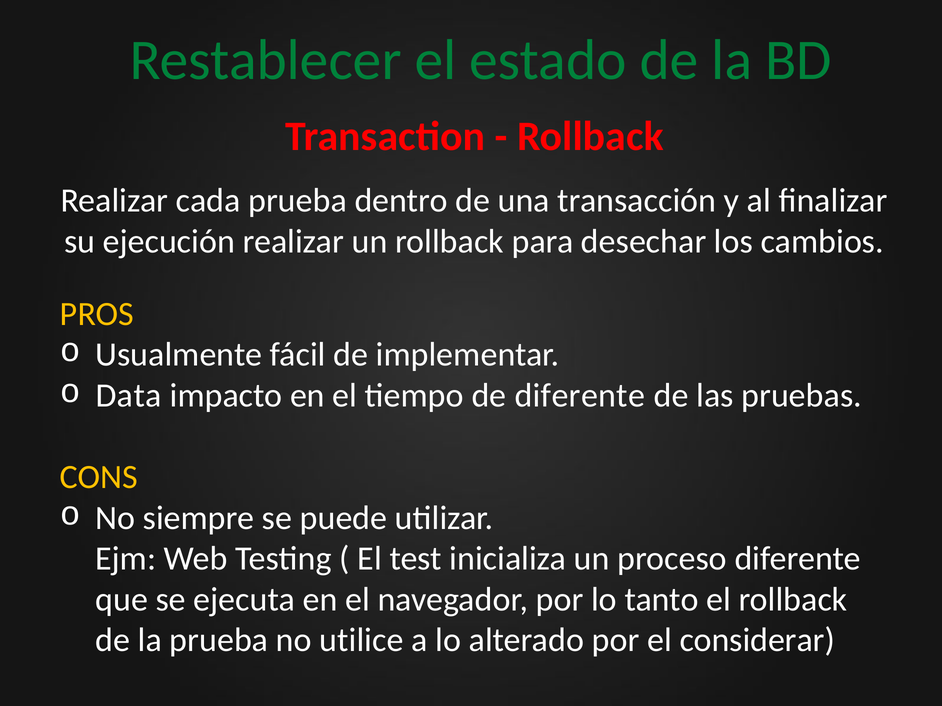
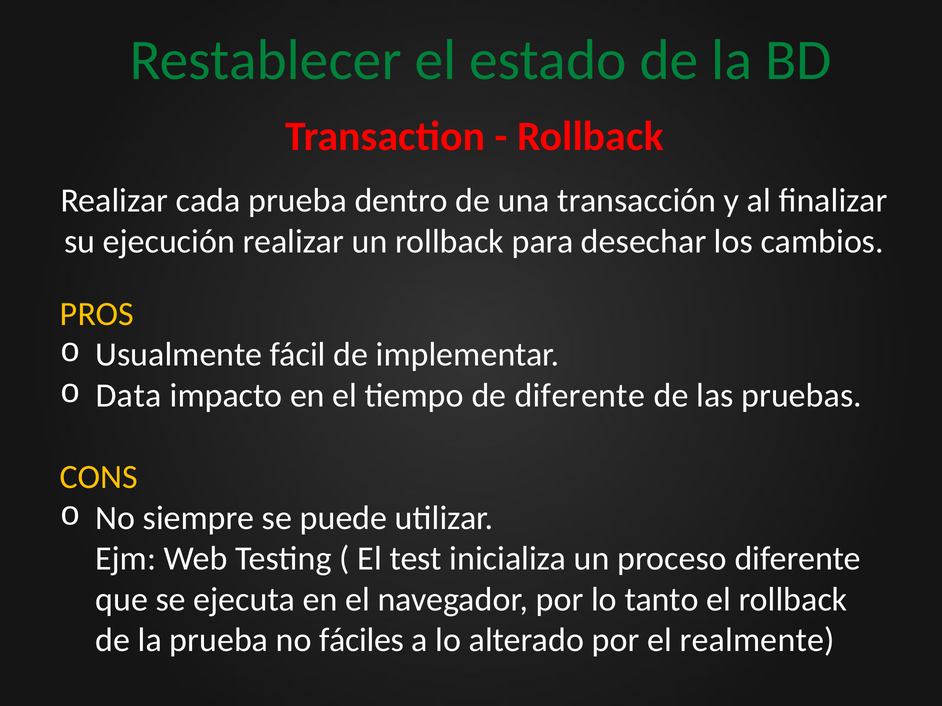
utilice: utilice -> fáciles (362, 641)
considerar: considerar -> realmente (757, 641)
